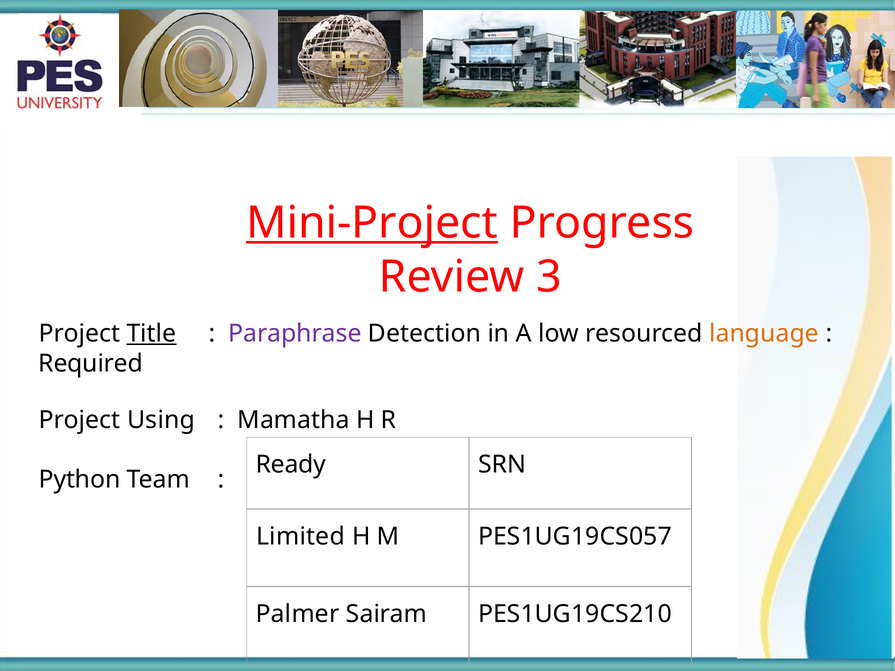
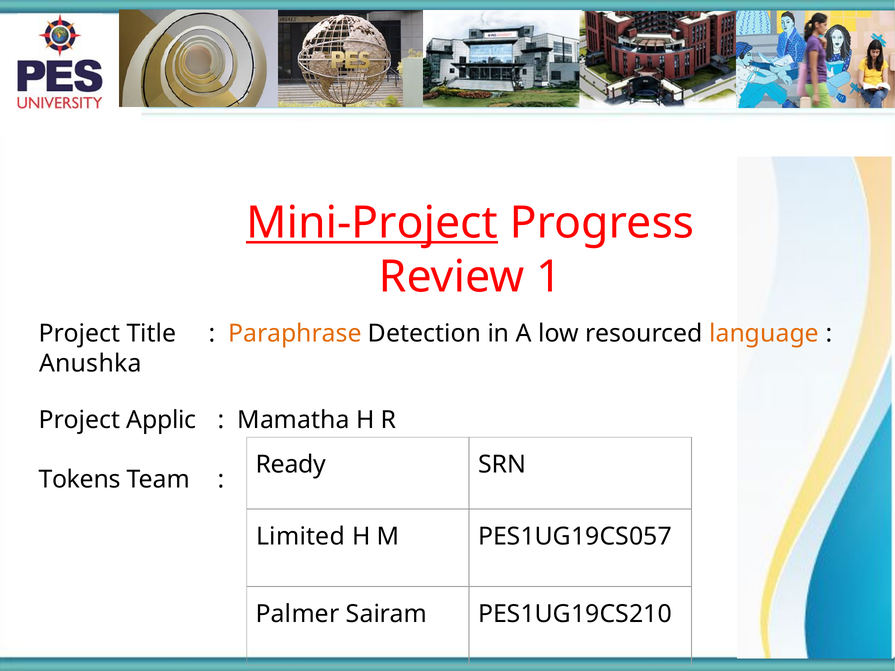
3: 3 -> 1 (549, 277)
Title underline: present -> none (151, 334)
Paraphrase colour: purple -> orange (295, 334)
Required: Required -> Anushka (90, 364)
Using: Using -> Applic (161, 420)
Python: Python -> Tokens (80, 480)
